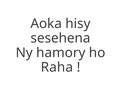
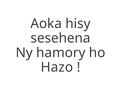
Raha: Raha -> Hazo (57, 67)
